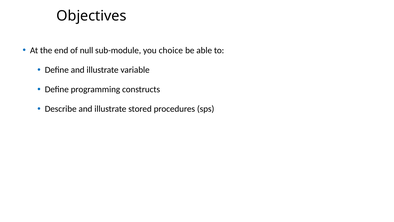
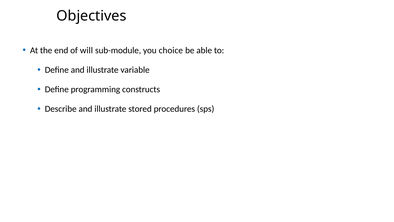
null: null -> will (86, 50)
